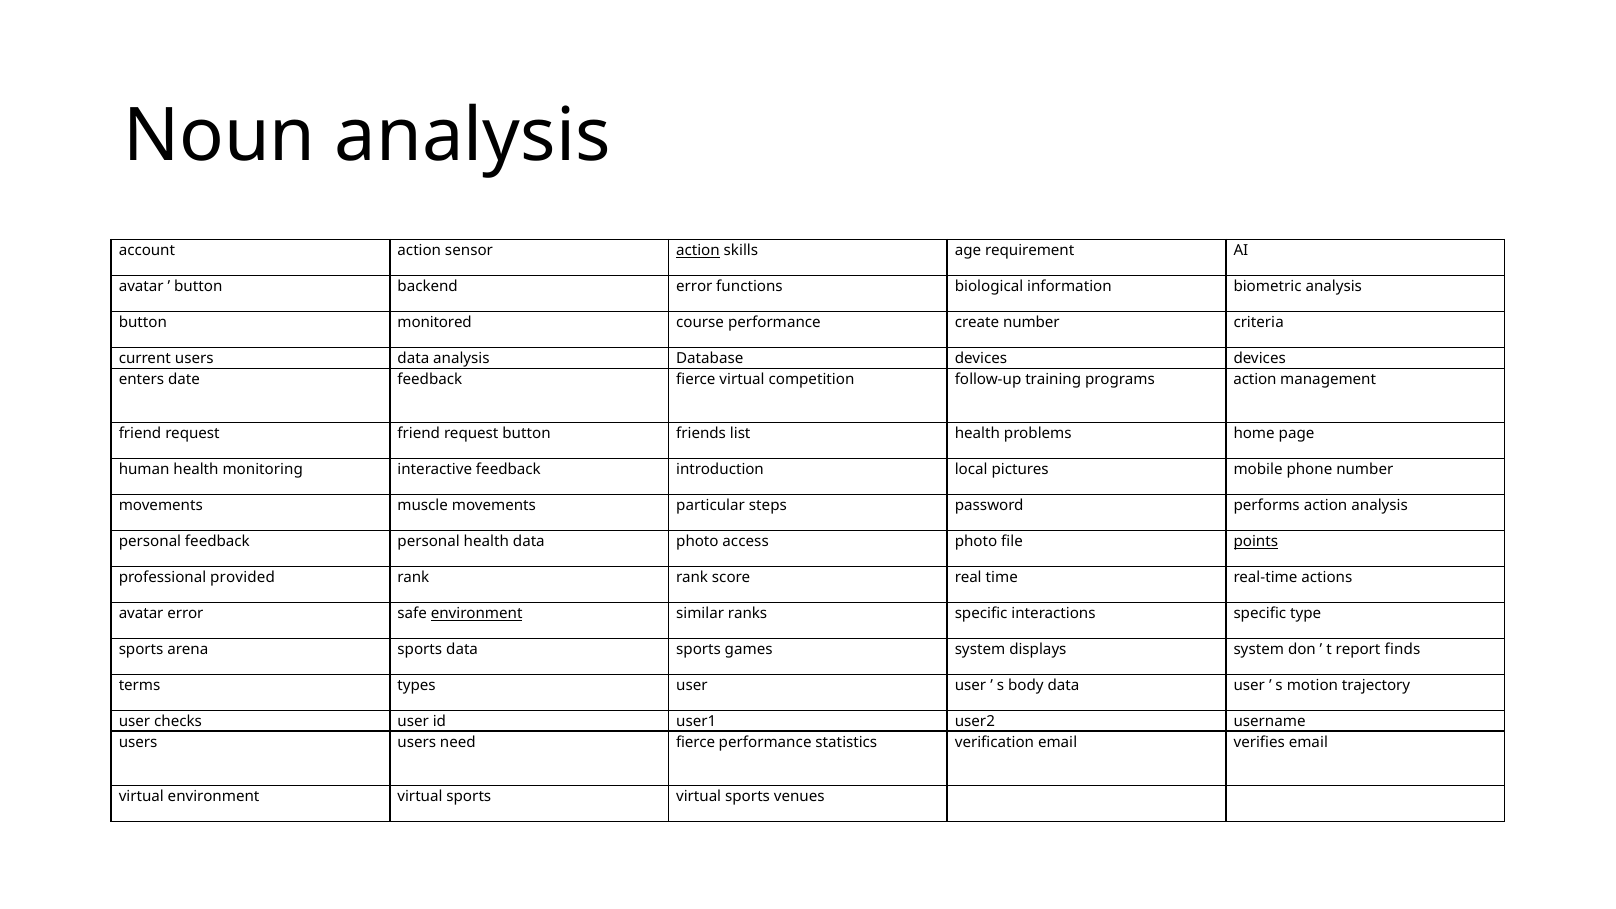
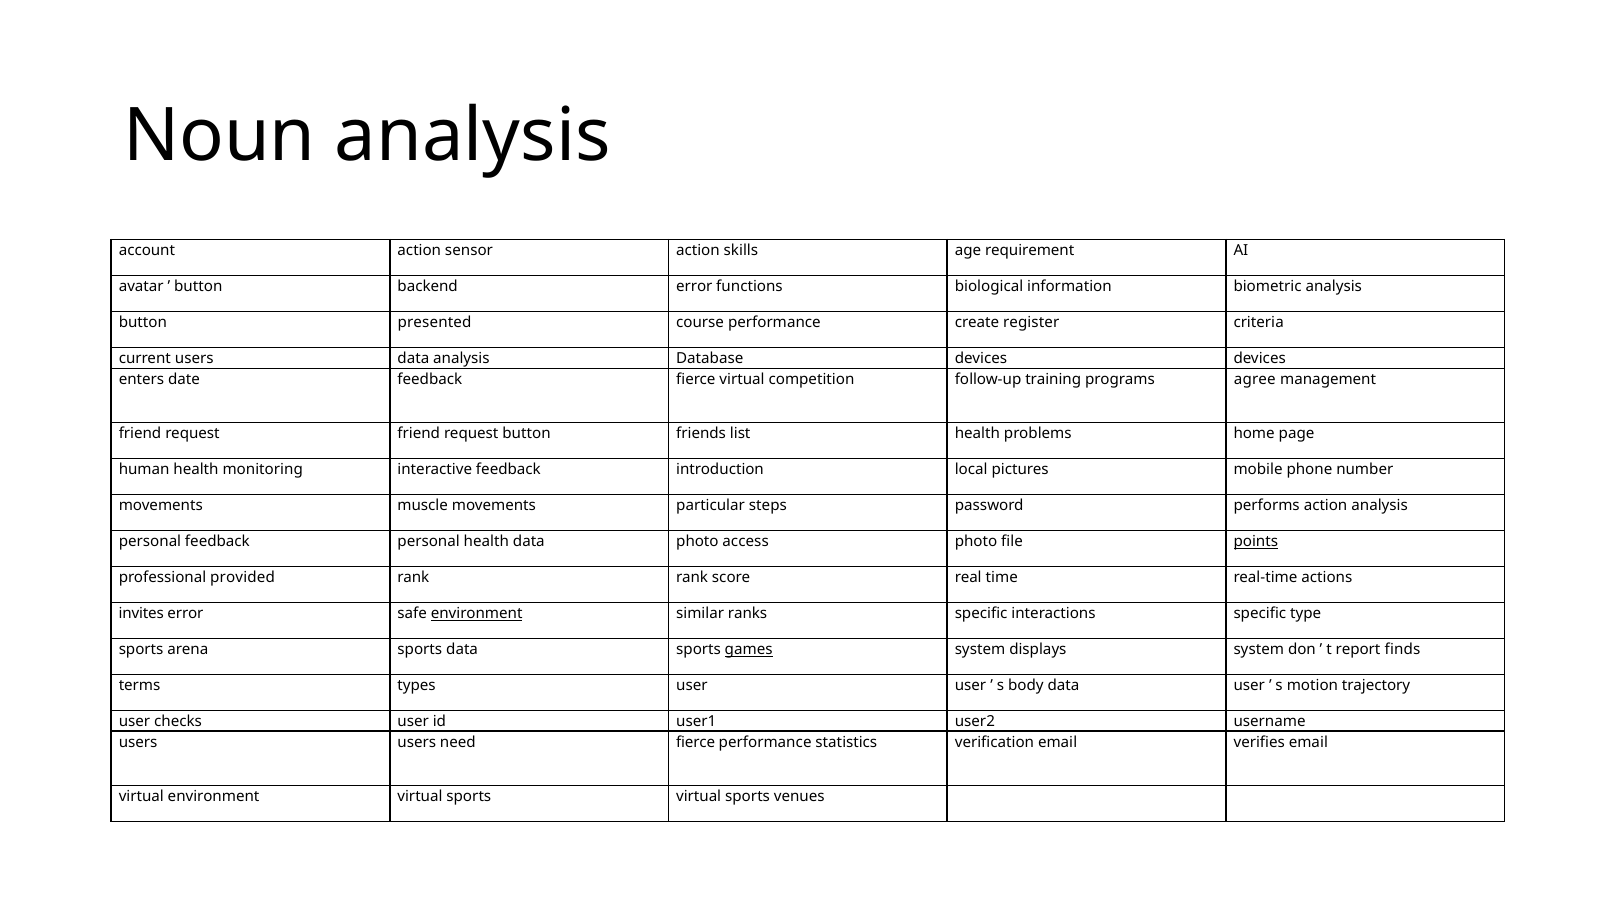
action underline: present -> none (698, 251)
monitored: monitored -> presented (435, 323)
create number: number -> register (1031, 323)
programs action: action -> agree (1255, 379)
avatar: avatar -> invites (141, 614)
games underline: none -> present (749, 650)
